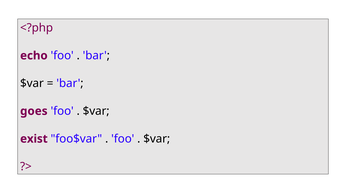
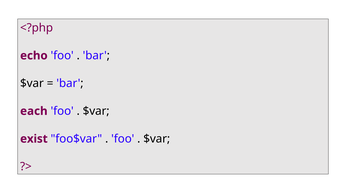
goes: goes -> each (34, 111)
